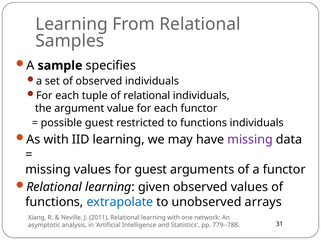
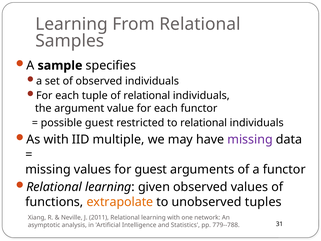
to functions: functions -> relational (204, 123)
IID learning: learning -> multiple (119, 139)
extrapolate colour: blue -> orange (120, 202)
arrays: arrays -> tuples (263, 202)
